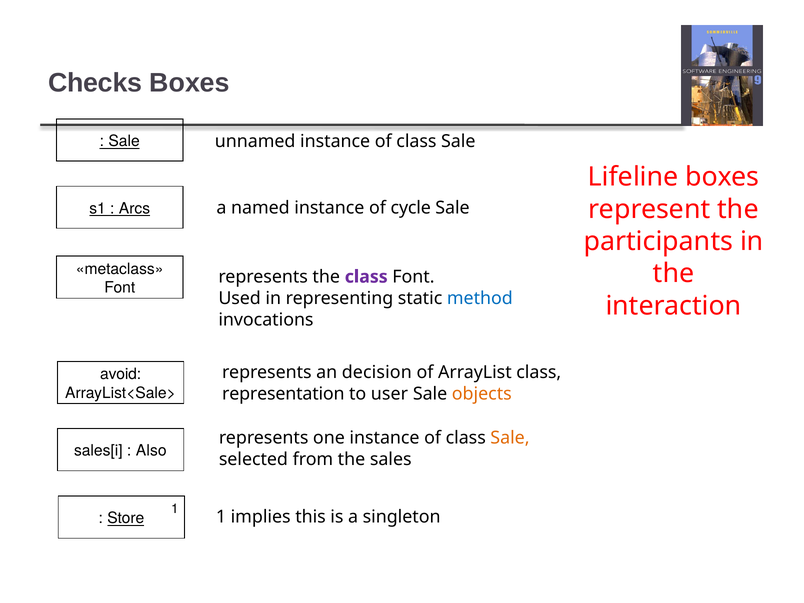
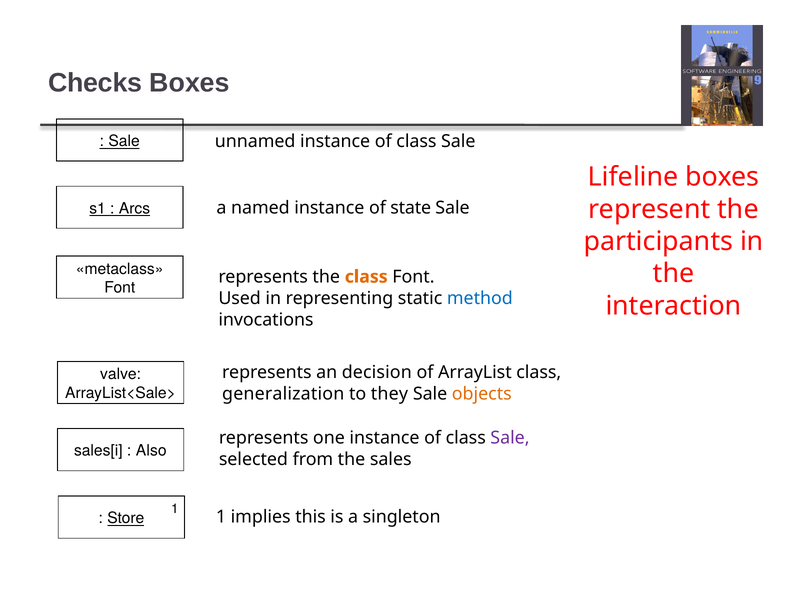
cycle: cycle -> state (411, 208)
class colour: purple -> orange (366, 277)
avoid: avoid -> valve (121, 374)
representation: representation -> generalization (283, 394)
user: user -> they (389, 394)
Sale colour: orange -> purple (510, 438)
